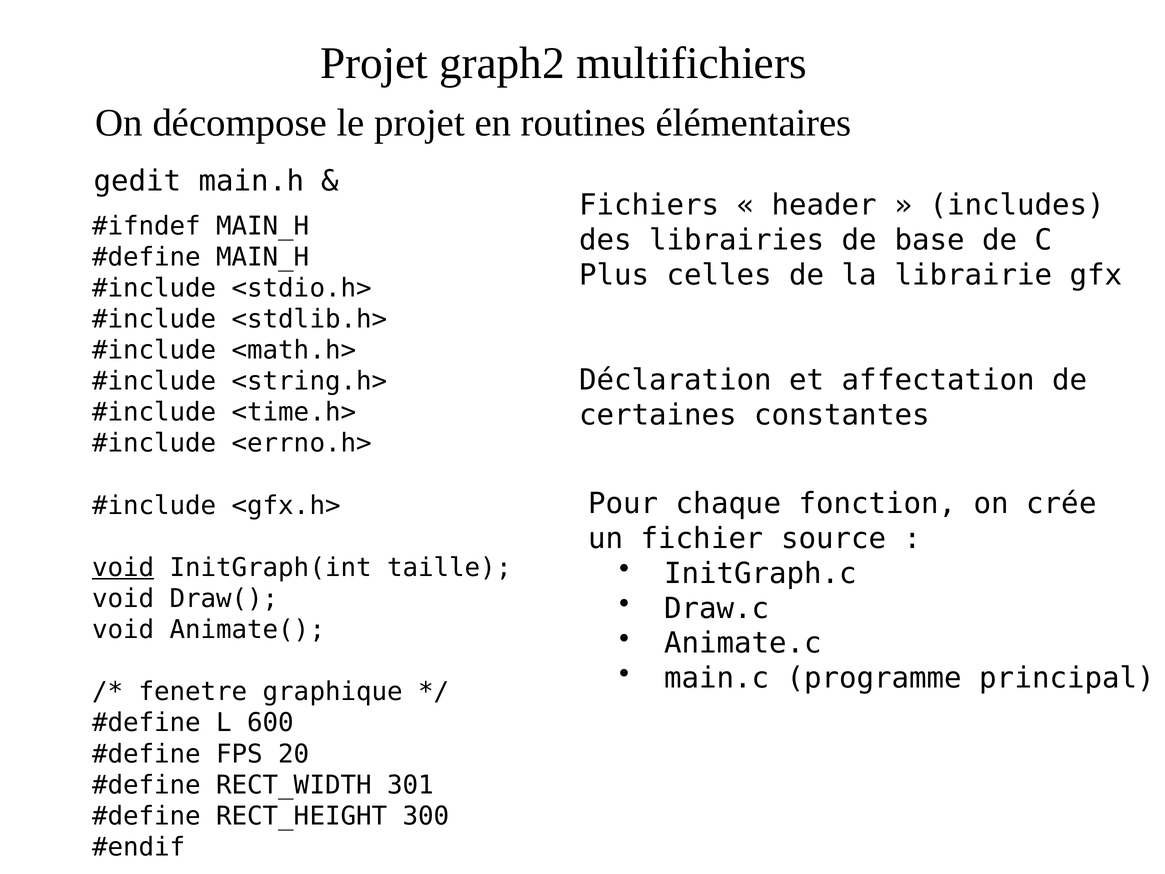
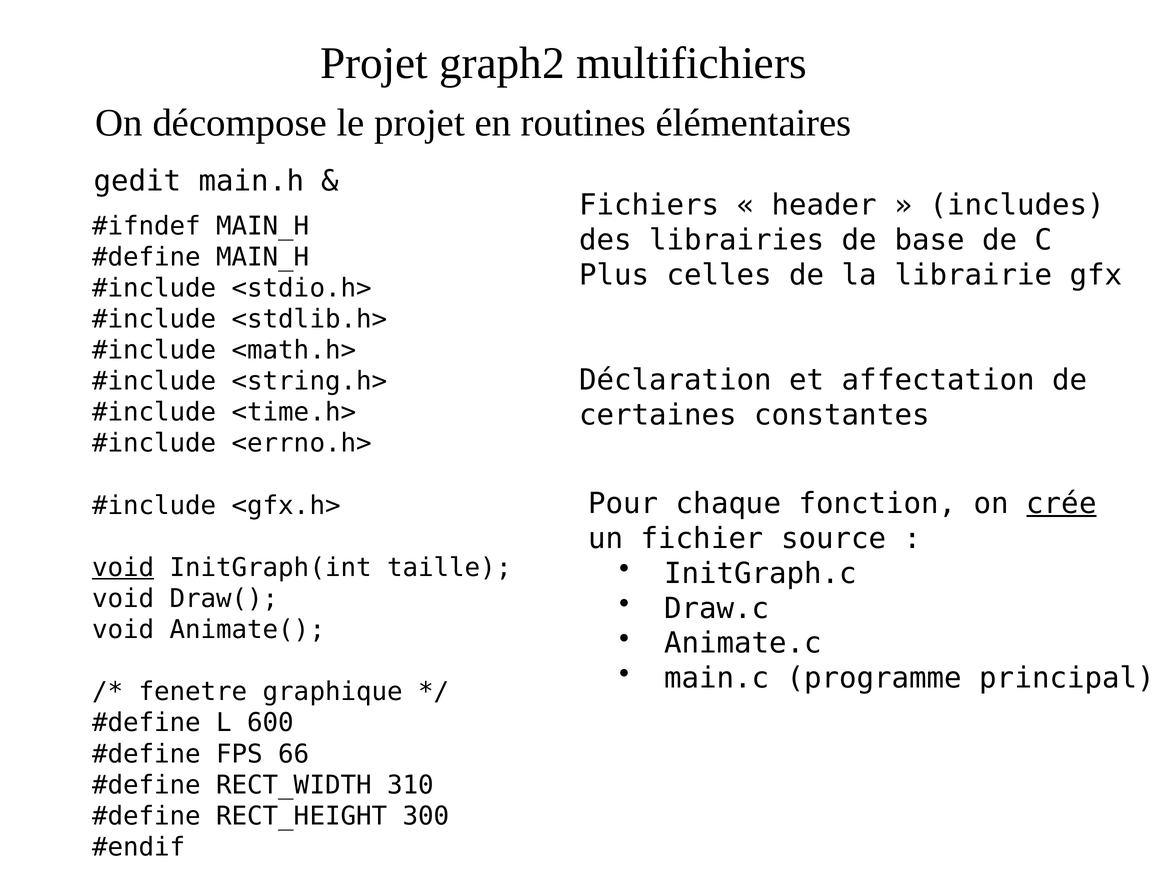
crée underline: none -> present (1061, 503)
20: 20 -> 66 (294, 754)
301: 301 -> 310 (411, 785)
